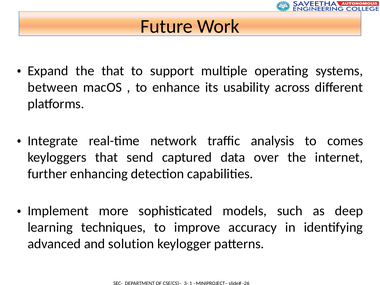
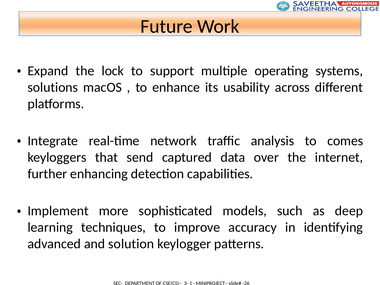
the that: that -> lock (113, 71)
between: between -> solutions (53, 87)
